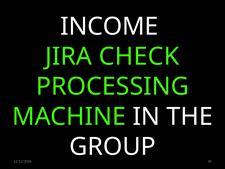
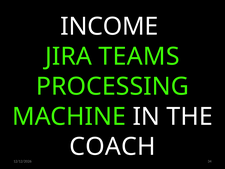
CHECK: CHECK -> TEAMS (139, 56)
GROUP: GROUP -> COACH (112, 146)
